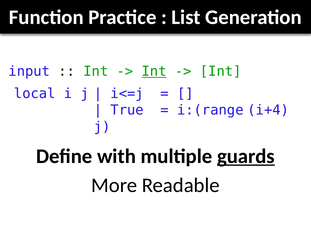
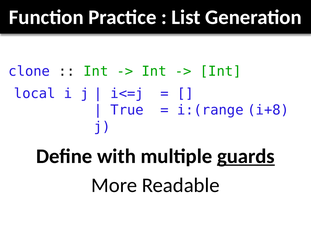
input: input -> clone (29, 71)
Int underline: present -> none (154, 71)
i+4: i+4 -> i+8 (268, 110)
